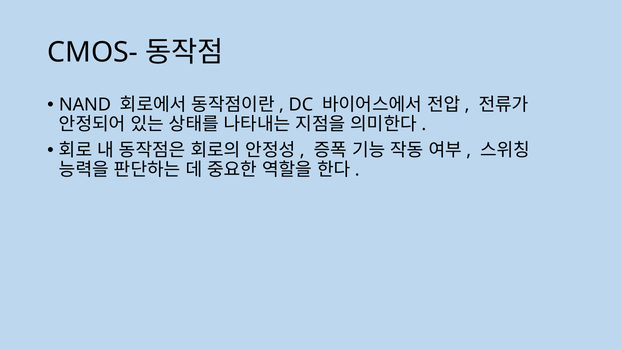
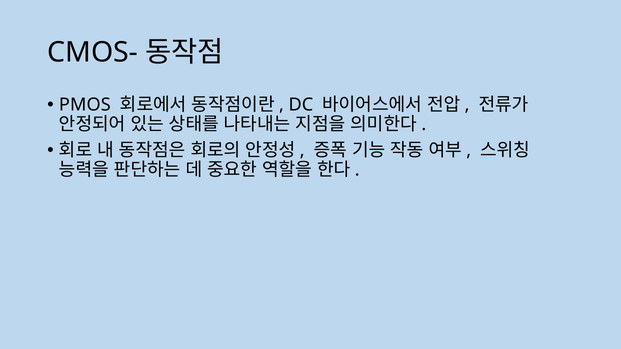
NAND: NAND -> PMOS (85, 105)
